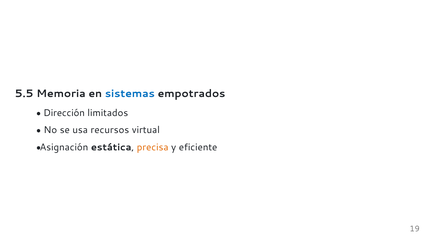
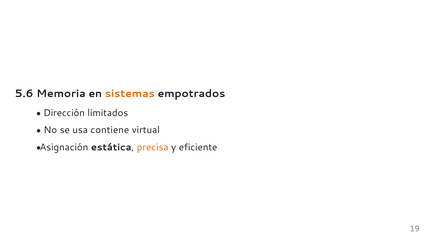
5.5: 5.5 -> 5.6 (24, 93)
sistemas colour: blue -> orange (130, 93)
recursos: recursos -> contiene (110, 130)
